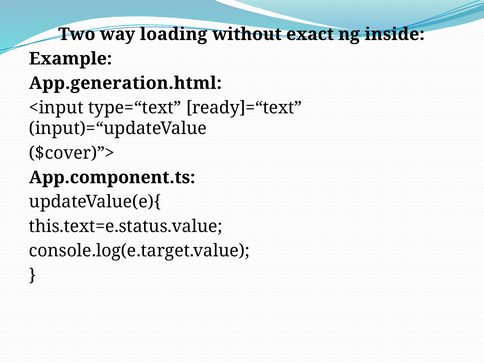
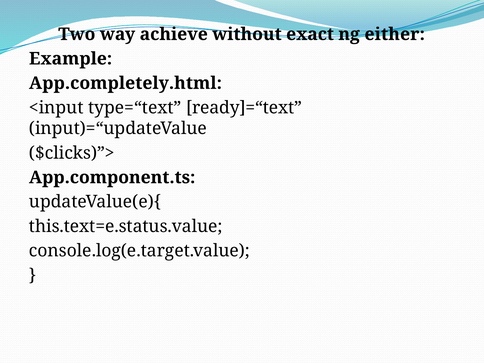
loading: loading -> achieve (174, 34)
inside: inside -> either (395, 34)
App.generation.html: App.generation.html -> App.completely.html (125, 83)
$cover)”>: $cover)”> -> $clicks)”> (72, 153)
